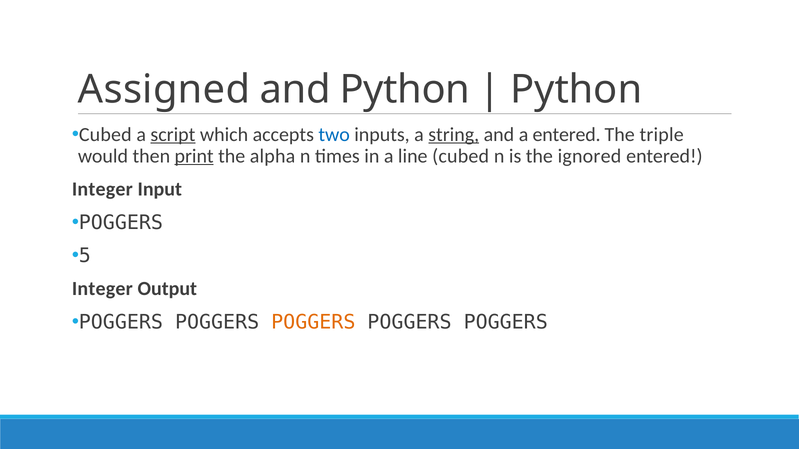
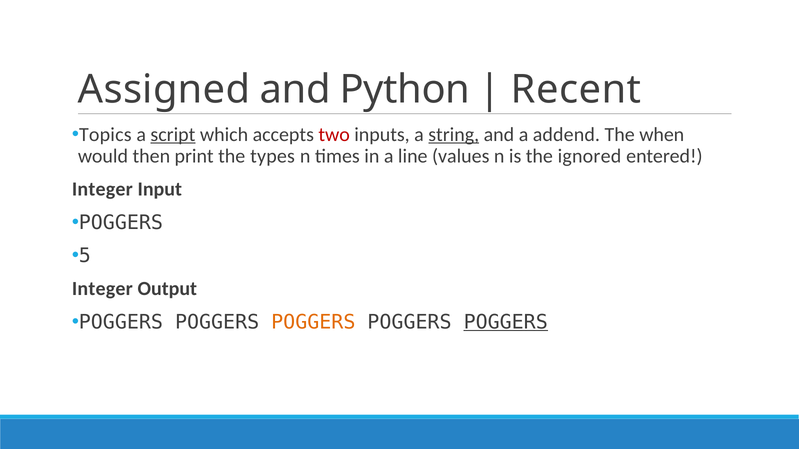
Python: Python -> Recent (576, 90)
Cubed: Cubed -> Topics (105, 135)
two colour: blue -> red (334, 135)
a entered: entered -> addend (566, 135)
triple: triple -> when (662, 135)
print underline: present -> none (194, 156)
alpha: alpha -> types (273, 156)
line cubed: cubed -> values (461, 156)
POGGERS underline: none -> present (506, 322)
